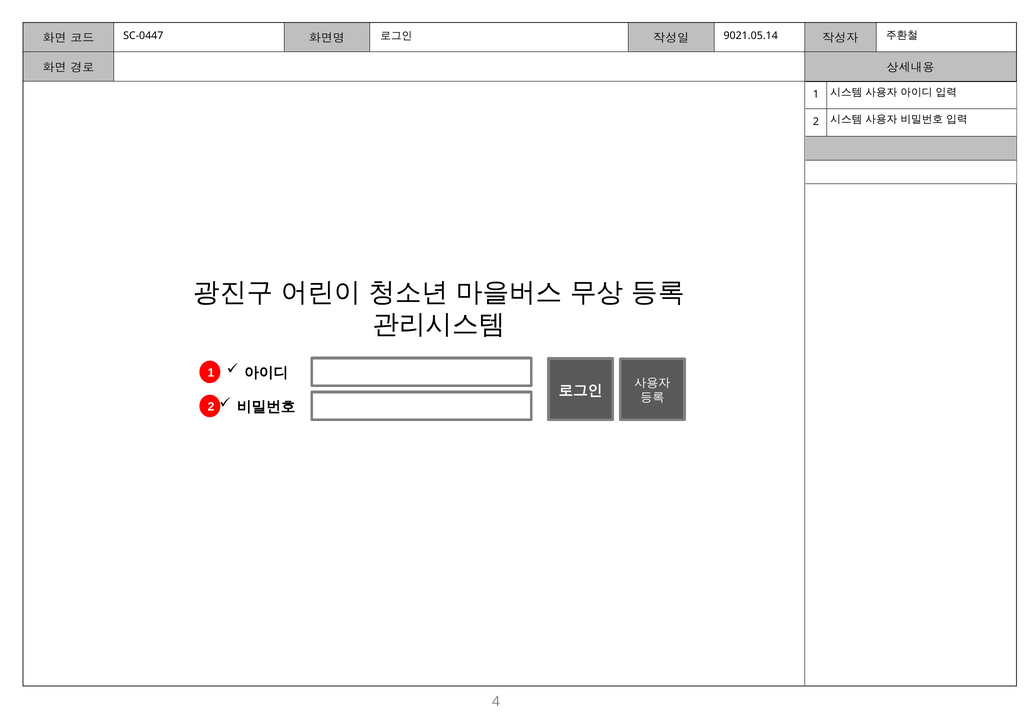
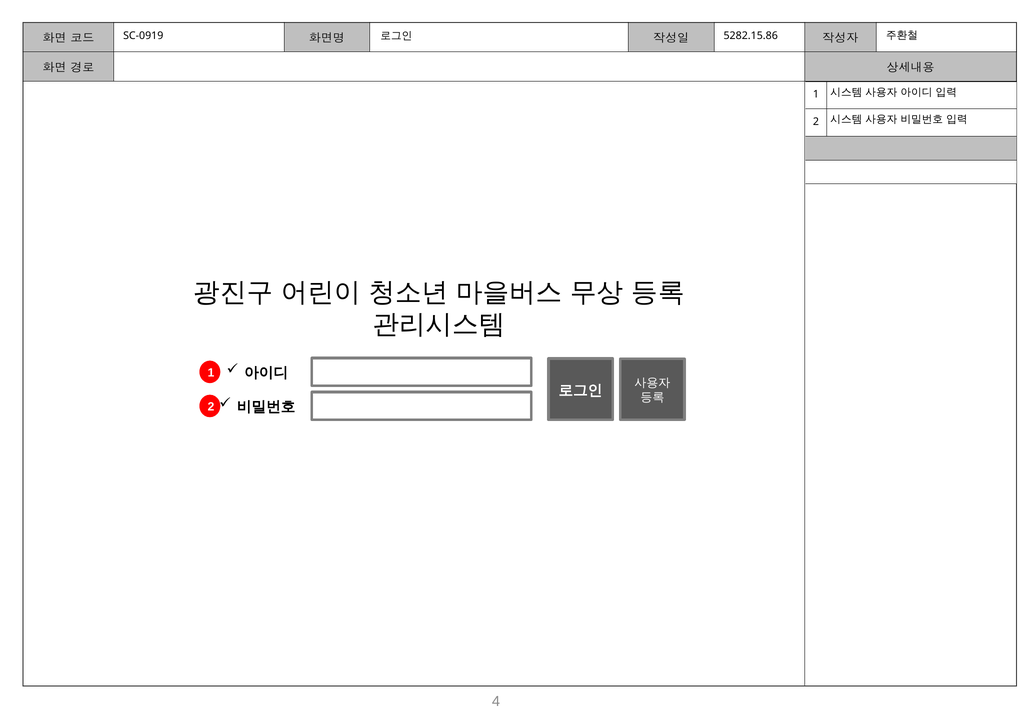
SC-0447: SC-0447 -> SC-0919 (143, 36)
9021.05.14: 9021.05.14 -> 5282.15.86 (751, 36)
